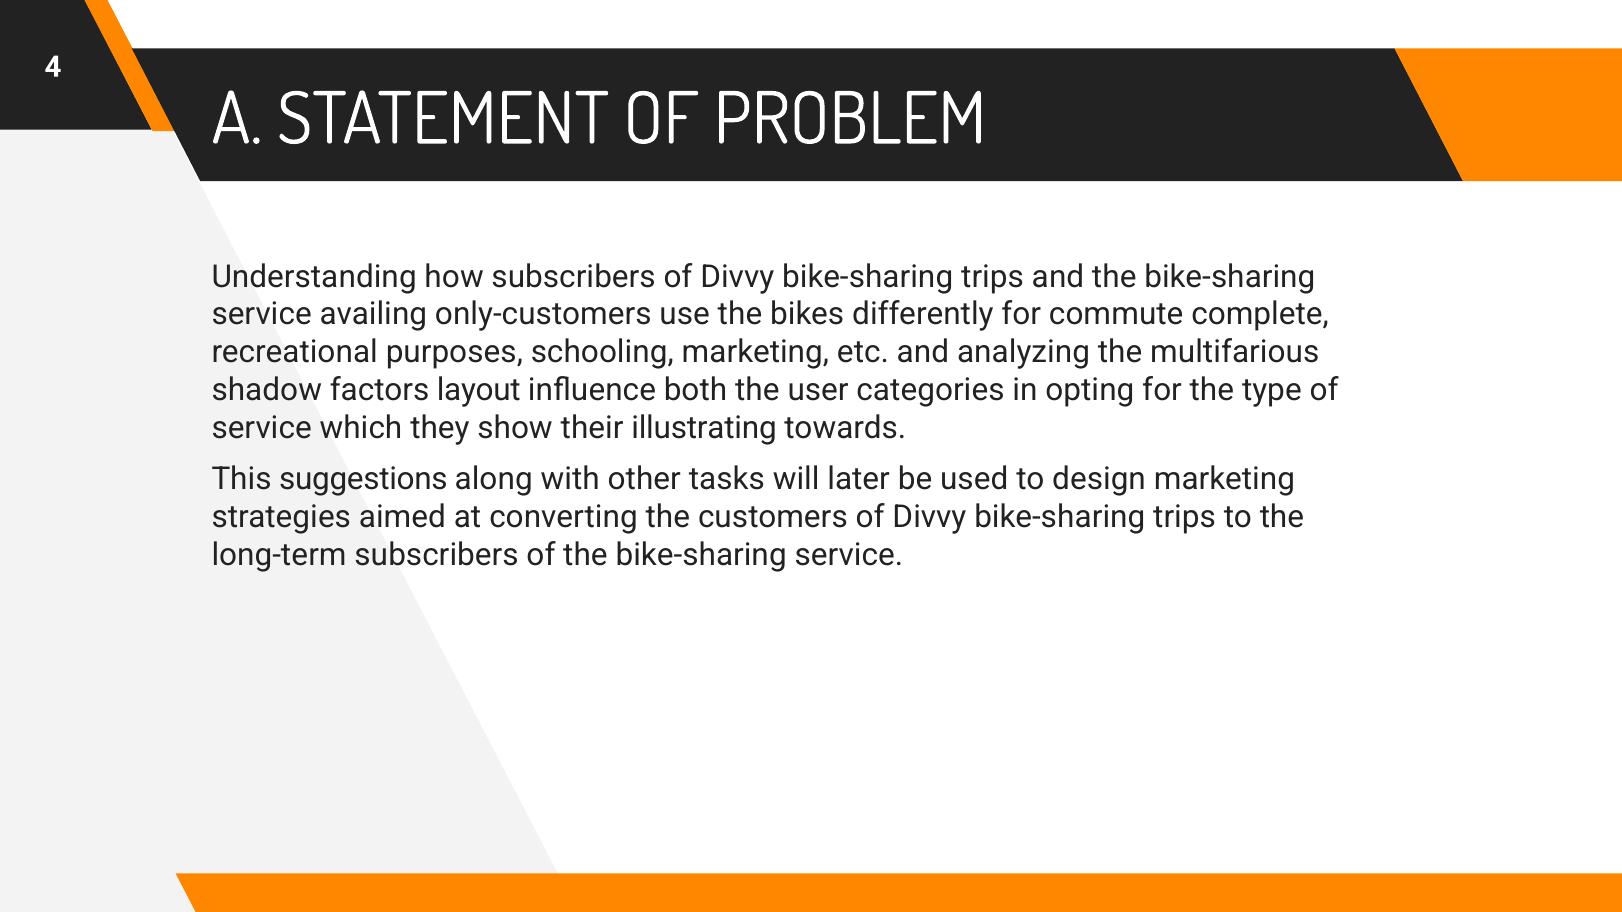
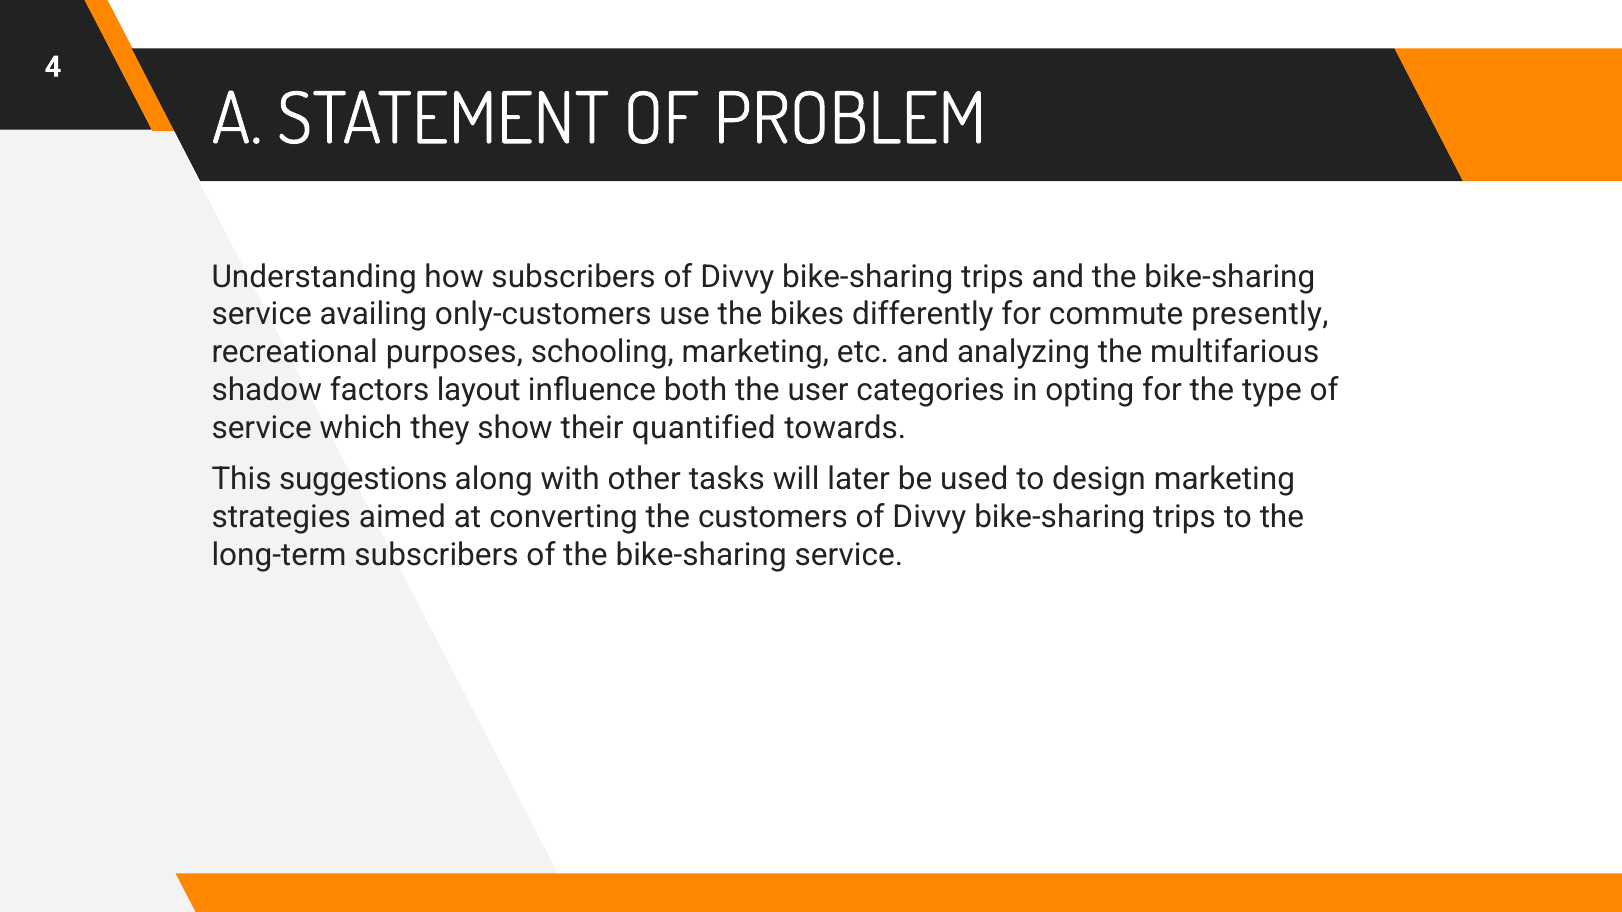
complete: complete -> presently (1260, 315)
illustrating: illustrating -> quantified (704, 428)
